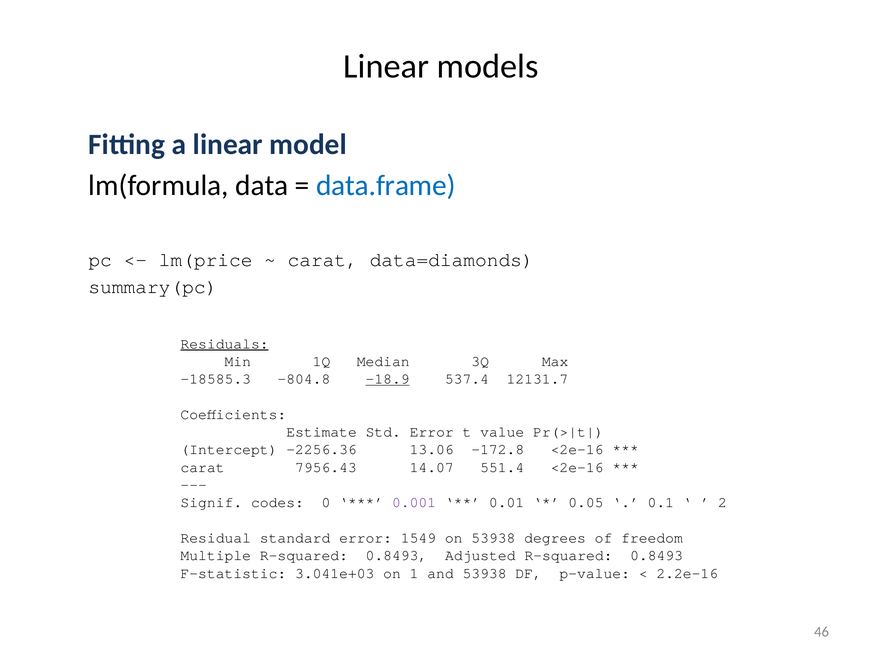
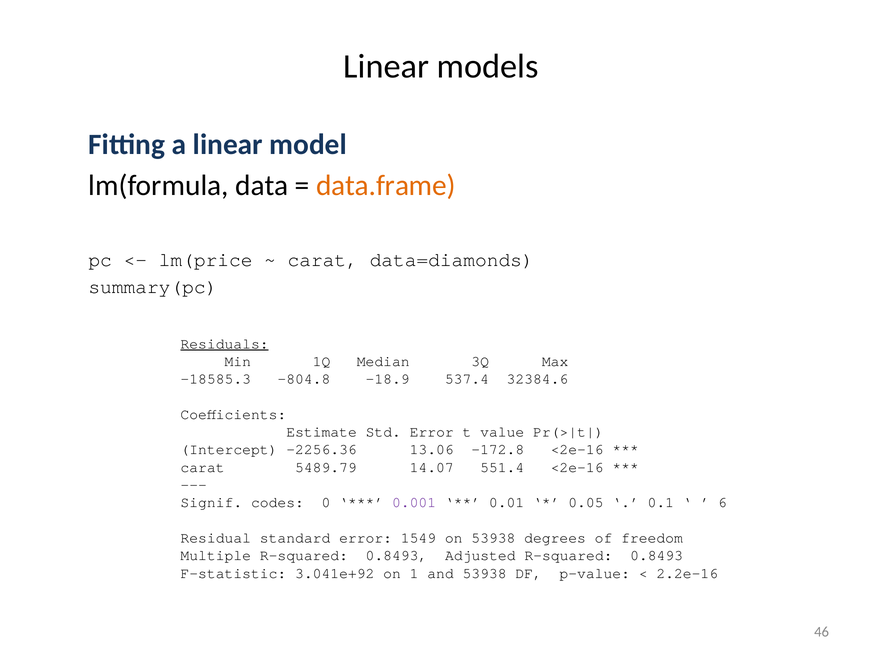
data.frame colour: blue -> orange (386, 186)
-18.9 underline: present -> none (388, 379)
12131.7: 12131.7 -> 32384.6 (537, 379)
7956.43: 7956.43 -> 5489.79 (326, 467)
2: 2 -> 6 (723, 502)
3.041e+03: 3.041e+03 -> 3.041e+92 (335, 573)
